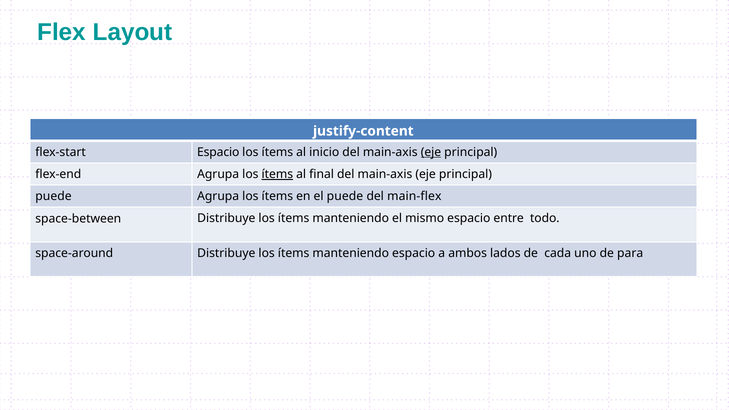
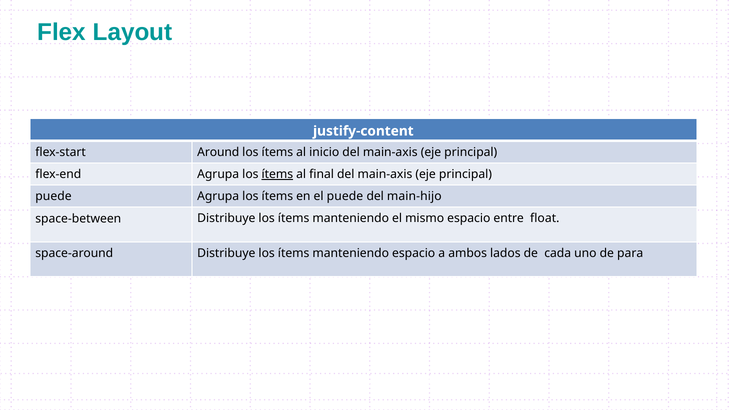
flex-start Espacio: Espacio -> Around (218, 152)
eje underline: present -> none (431, 152)
main-flex: main-flex -> main-hijo (414, 196)
todo: todo -> float (545, 219)
